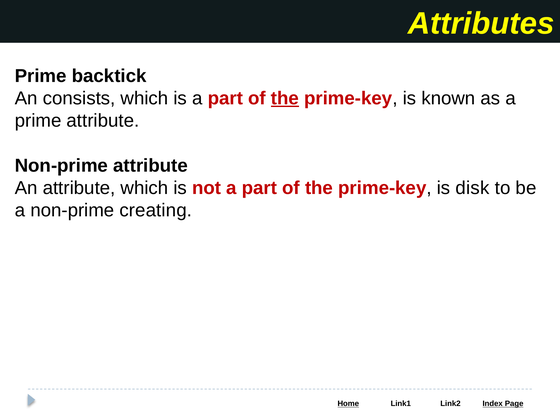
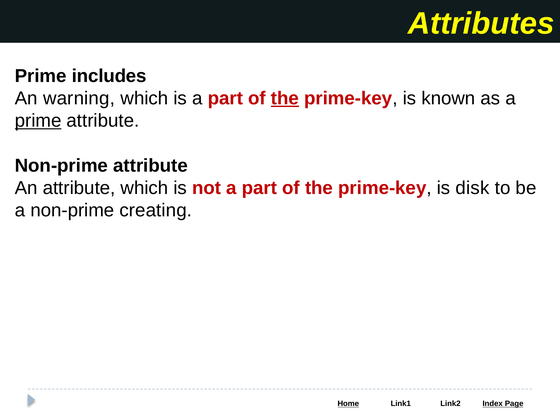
backtick: backtick -> includes (109, 76)
consists: consists -> warning (79, 98)
prime underline: none -> present (38, 121)
